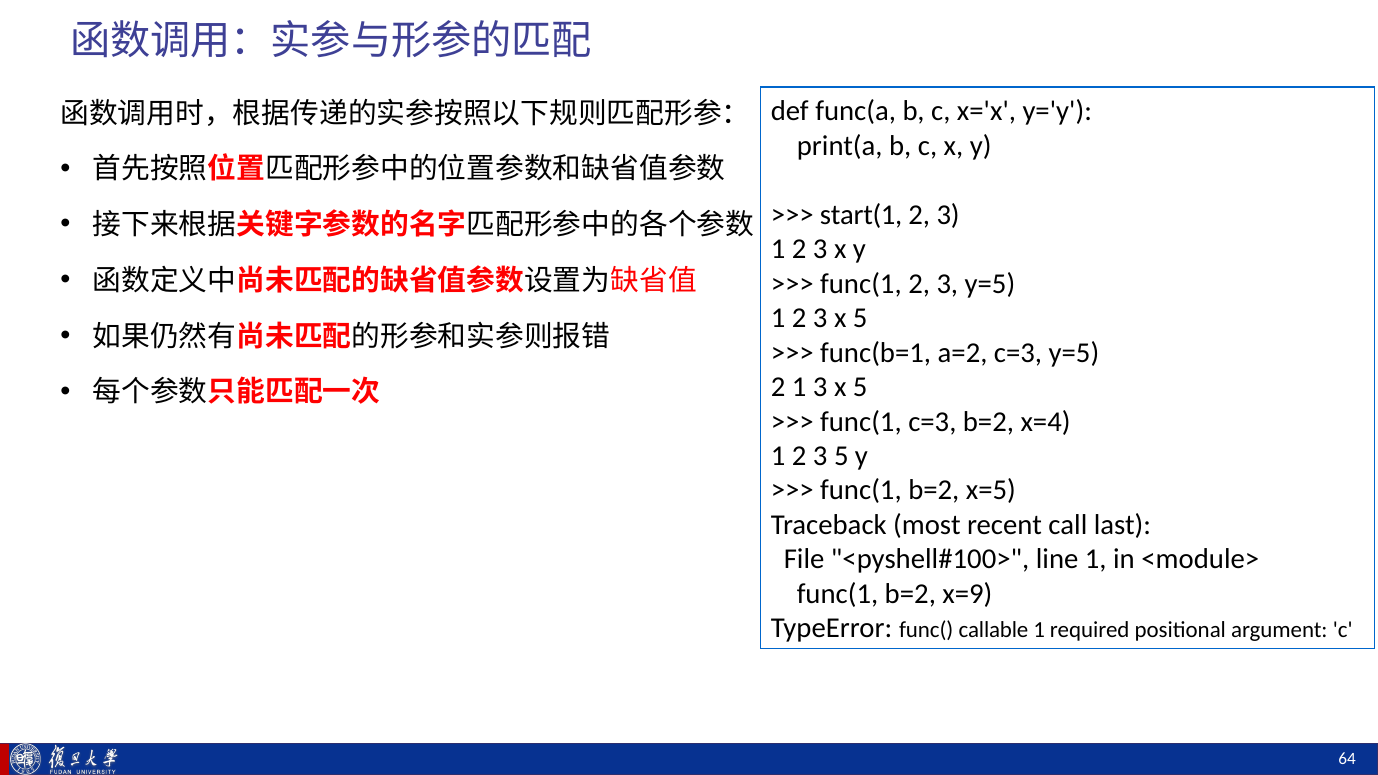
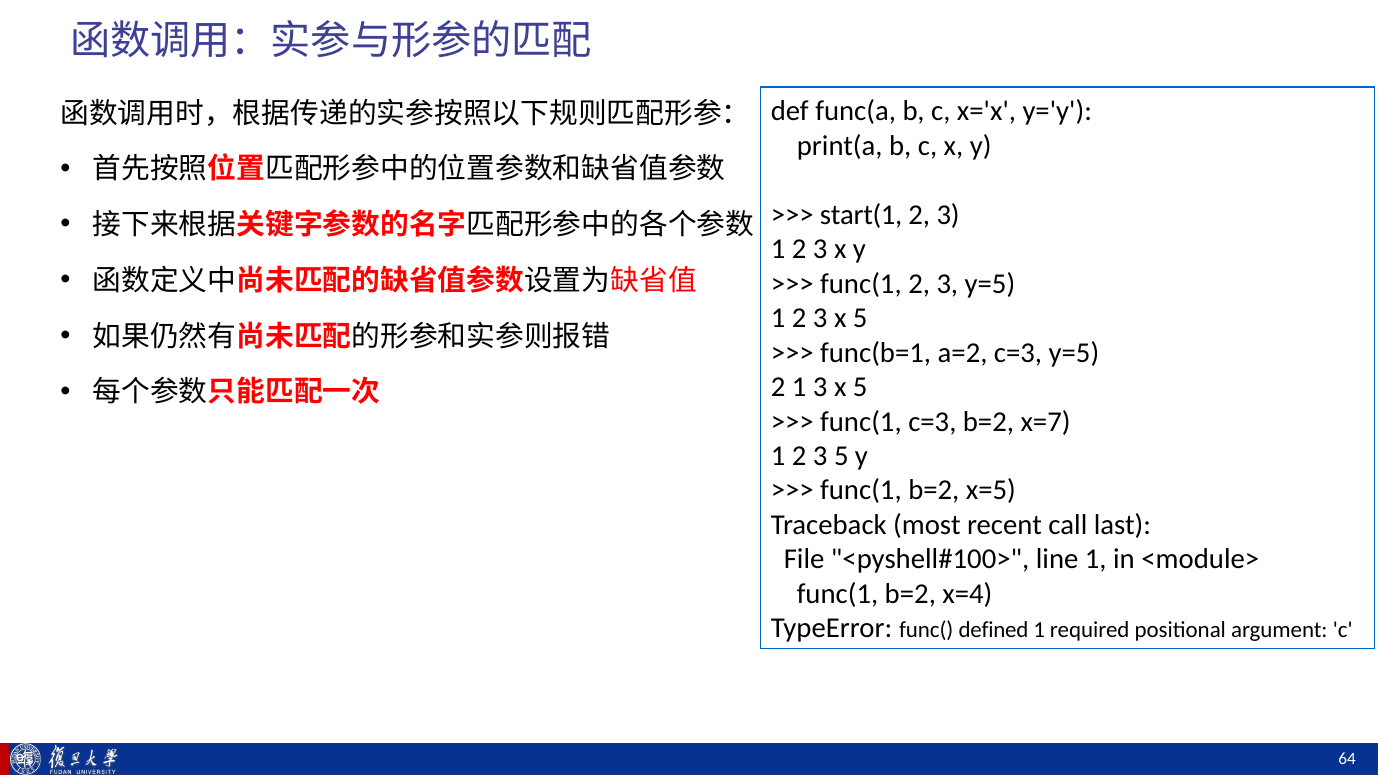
x=4: x=4 -> x=7 (1046, 422)
x=9: x=9 -> x=4 (967, 594)
callable: callable -> defined (993, 630)
